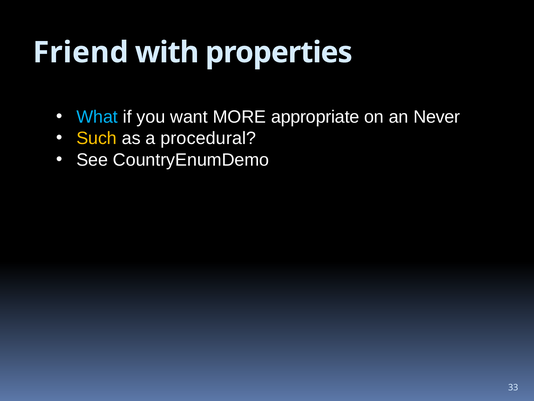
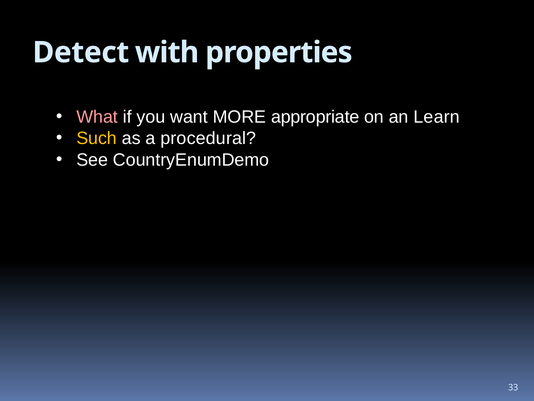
Friend: Friend -> Detect (81, 52)
What colour: light blue -> pink (97, 117)
Never: Never -> Learn (437, 117)
